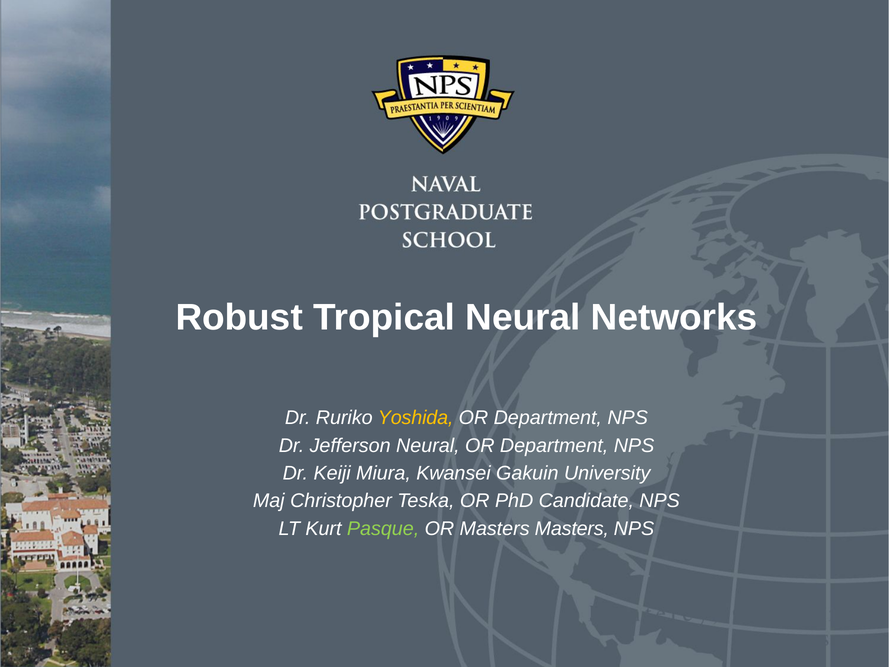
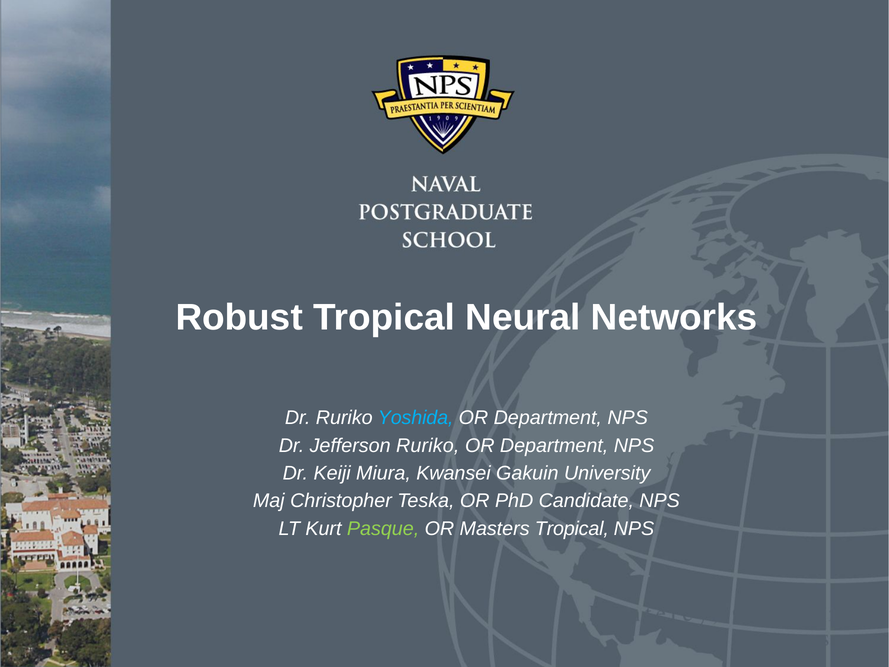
Yoshida colour: yellow -> light blue (416, 418)
Jefferson Neural: Neural -> Ruriko (428, 445)
Masters Masters: Masters -> Tropical (572, 528)
